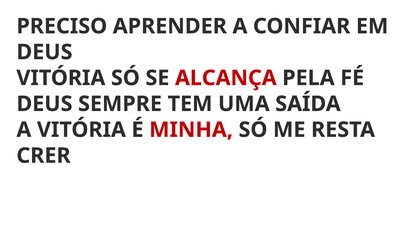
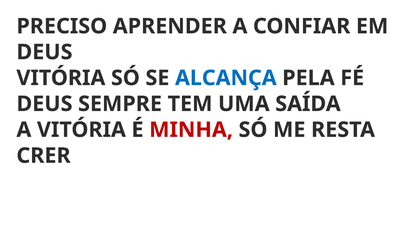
ALCANÇA colour: red -> blue (226, 78)
